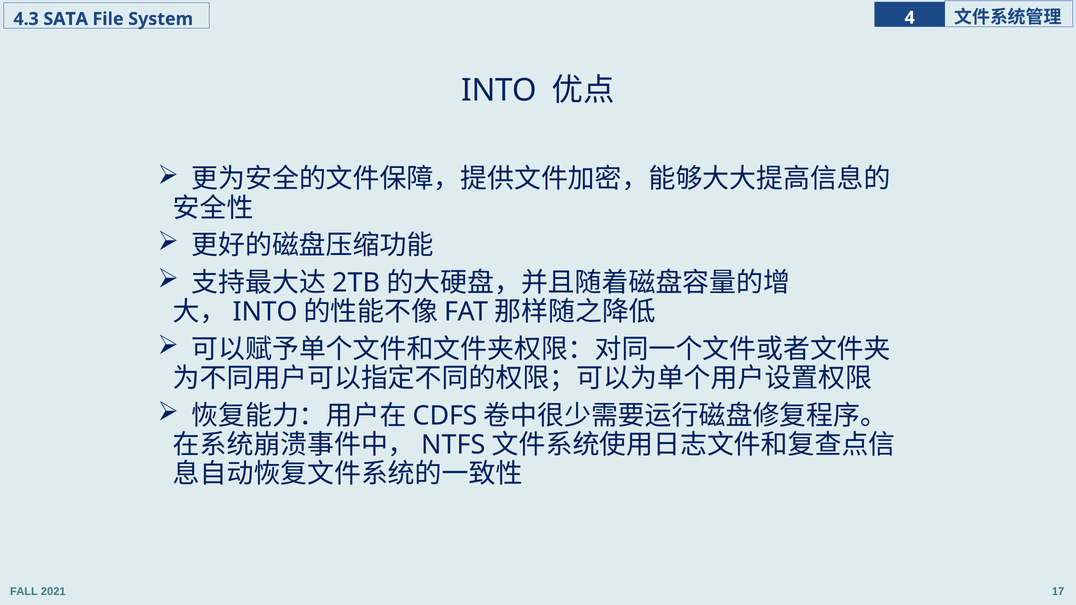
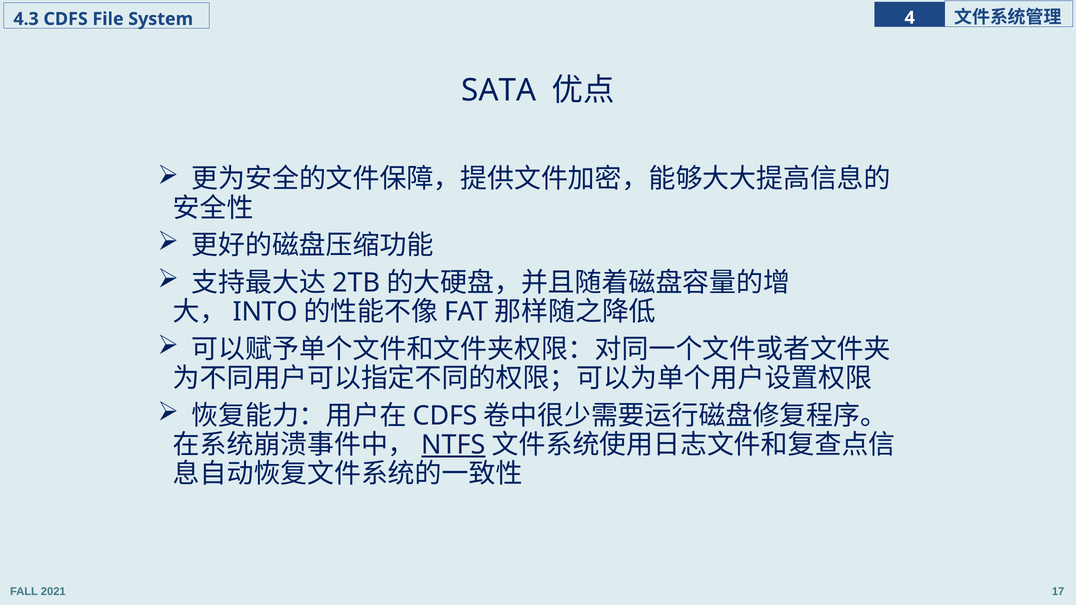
SATA: SATA -> CDFS (66, 19)
INTO: INTO -> SATA (499, 91)
NTFS underline: none -> present (453, 445)
